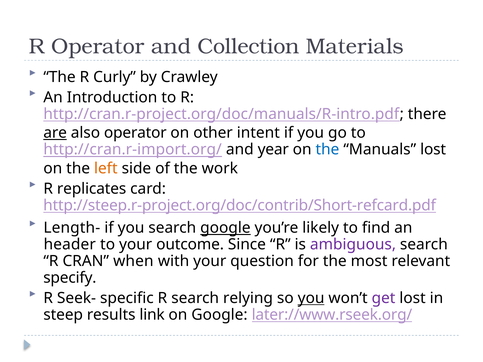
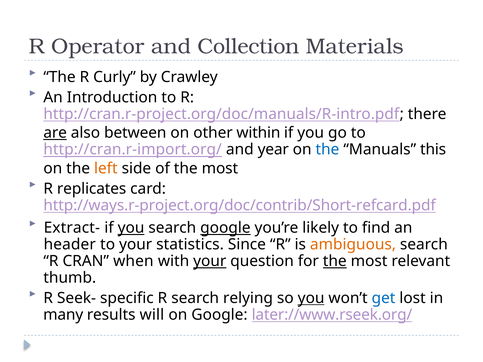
also operator: operator -> between (135, 133)
intent: intent -> within (258, 133)
Manuals lost: lost -> this (433, 150)
of the work: work -> most (220, 169)
http://steep.r-project.org/doc/contrib/Short-refcard.pdf: http://steep.r-project.org/doc/contrib/Short-refcard.pdf -> http://ways.r-project.org/doc/contrib/Short-refcard.pdf (240, 205)
Length-: Length- -> Extract- (72, 228)
you underline: none -> present (131, 228)
outcome: outcome -> statistics (190, 245)
ambiguous colour: purple -> orange (353, 245)
your underline: none -> present (210, 261)
the underline: none -> present (335, 261)
specify: specify -> thumb (70, 278)
get colour: purple -> blue (383, 298)
steep: steep -> many (63, 315)
link: link -> will (152, 315)
